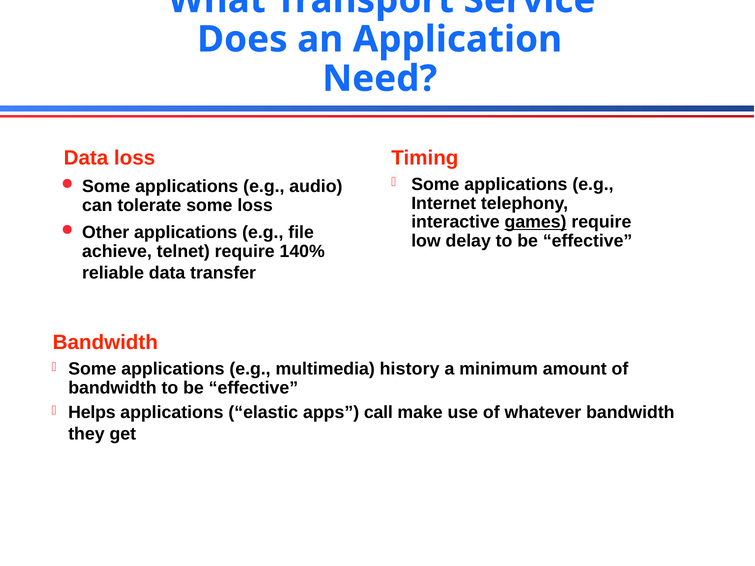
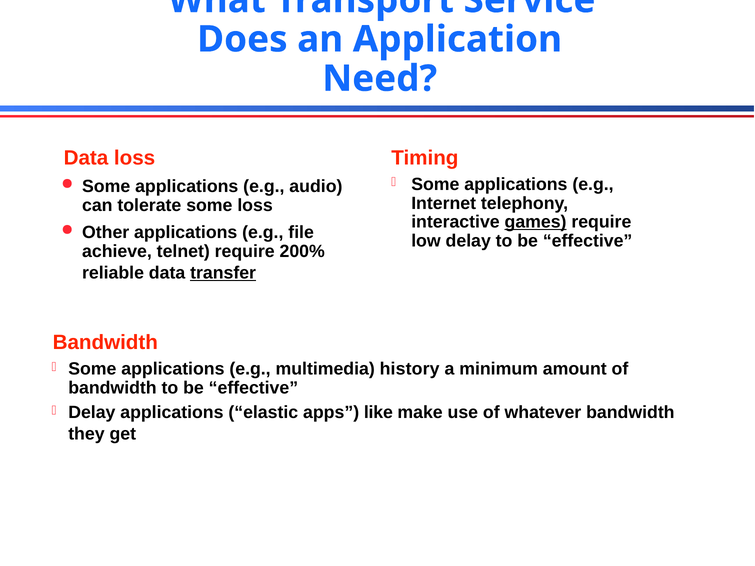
140%: 140% -> 200% (302, 251)
transfer underline: none -> present (223, 273)
Helps: Helps -> Delay (92, 413)
call: call -> like (378, 413)
